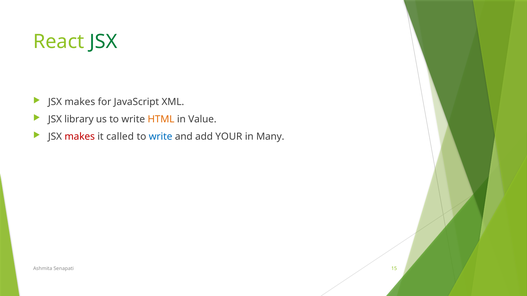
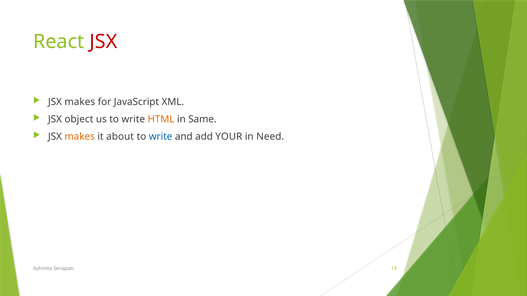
JSX colour: green -> red (103, 42)
library: library -> object (79, 119)
Value: Value -> Same (202, 119)
makes colour: red -> orange (80, 137)
called: called -> about (120, 137)
Many: Many -> Need (270, 137)
